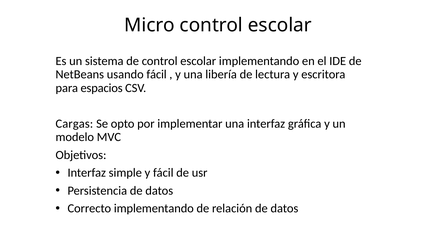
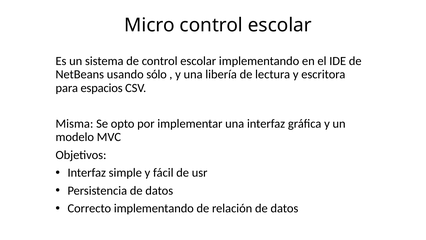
usando fácil: fácil -> sólo (157, 74)
Cargas: Cargas -> Misma (74, 123)
